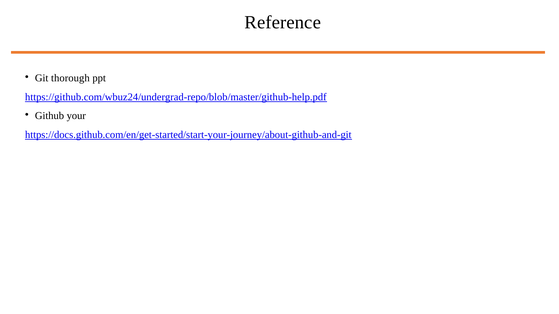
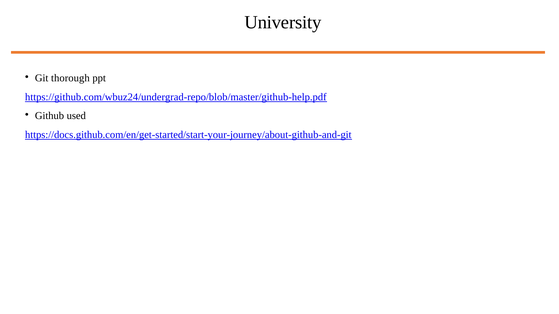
Reference: Reference -> University (283, 22)
your: your -> used (76, 116)
